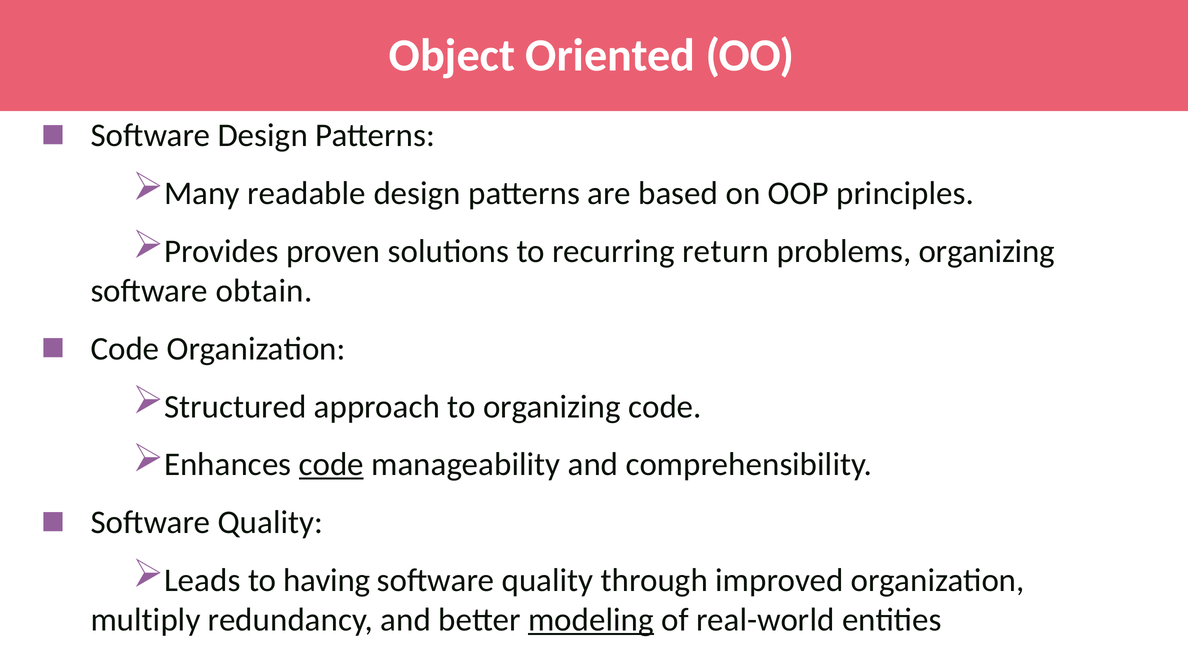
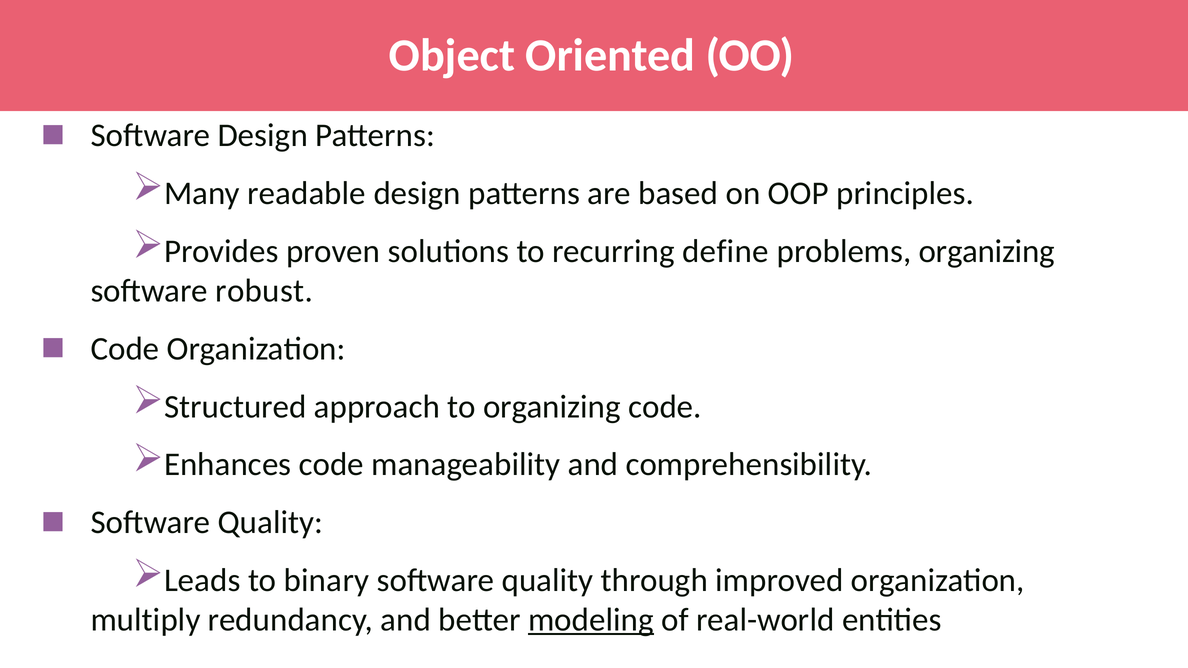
return: return -> define (726, 251)
obtain: obtain -> robust (264, 291)
code underline: present -> none (331, 465)
having: having -> binary (326, 581)
